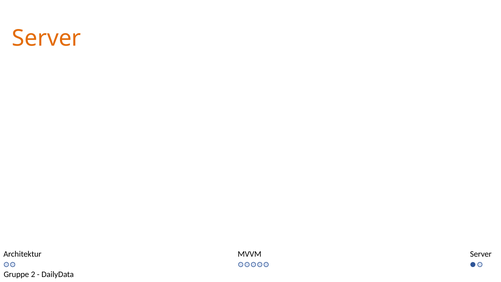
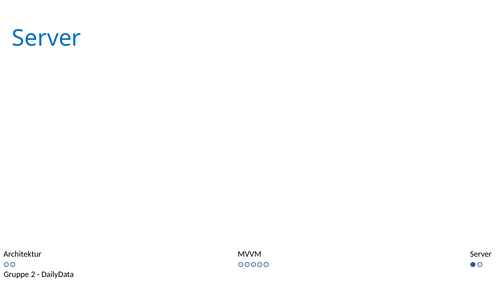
Server colour: orange -> blue (47, 38)
